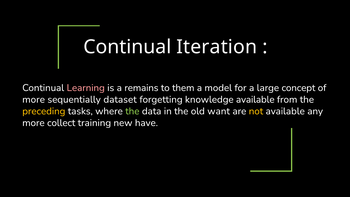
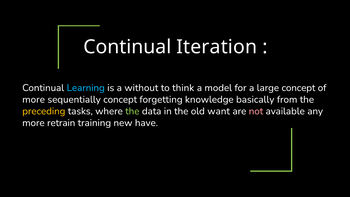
Learning colour: pink -> light blue (86, 88)
remains: remains -> without (141, 88)
them: them -> think (183, 88)
sequentially dataset: dataset -> concept (120, 99)
knowledge available: available -> basically (255, 99)
not colour: yellow -> pink (256, 111)
collect: collect -> retrain (61, 123)
